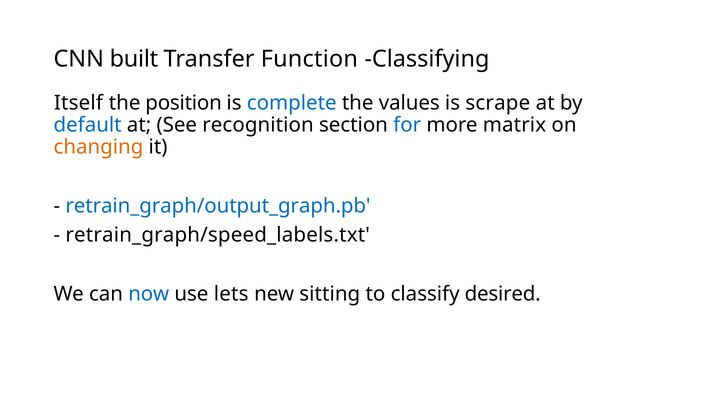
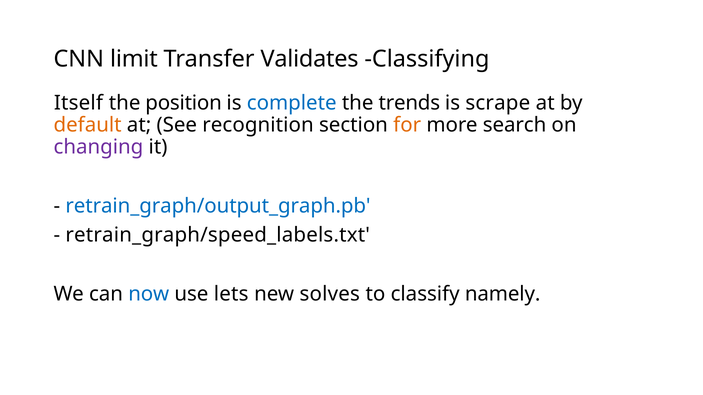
built: built -> limit (134, 59)
Function: Function -> Validates (310, 59)
values: values -> trends (409, 103)
default colour: blue -> orange (88, 125)
for colour: blue -> orange (407, 125)
matrix: matrix -> search (515, 125)
changing colour: orange -> purple (98, 147)
sitting: sitting -> solves (330, 294)
desired: desired -> namely (503, 294)
